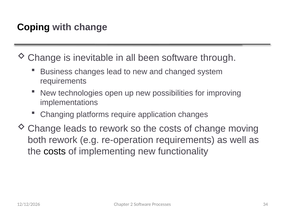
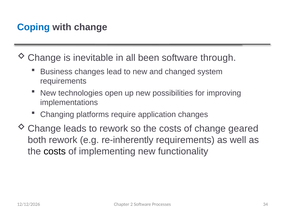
Coping colour: black -> blue (33, 27)
moving: moving -> geared (243, 128)
re-operation: re-operation -> re-inherently (128, 140)
